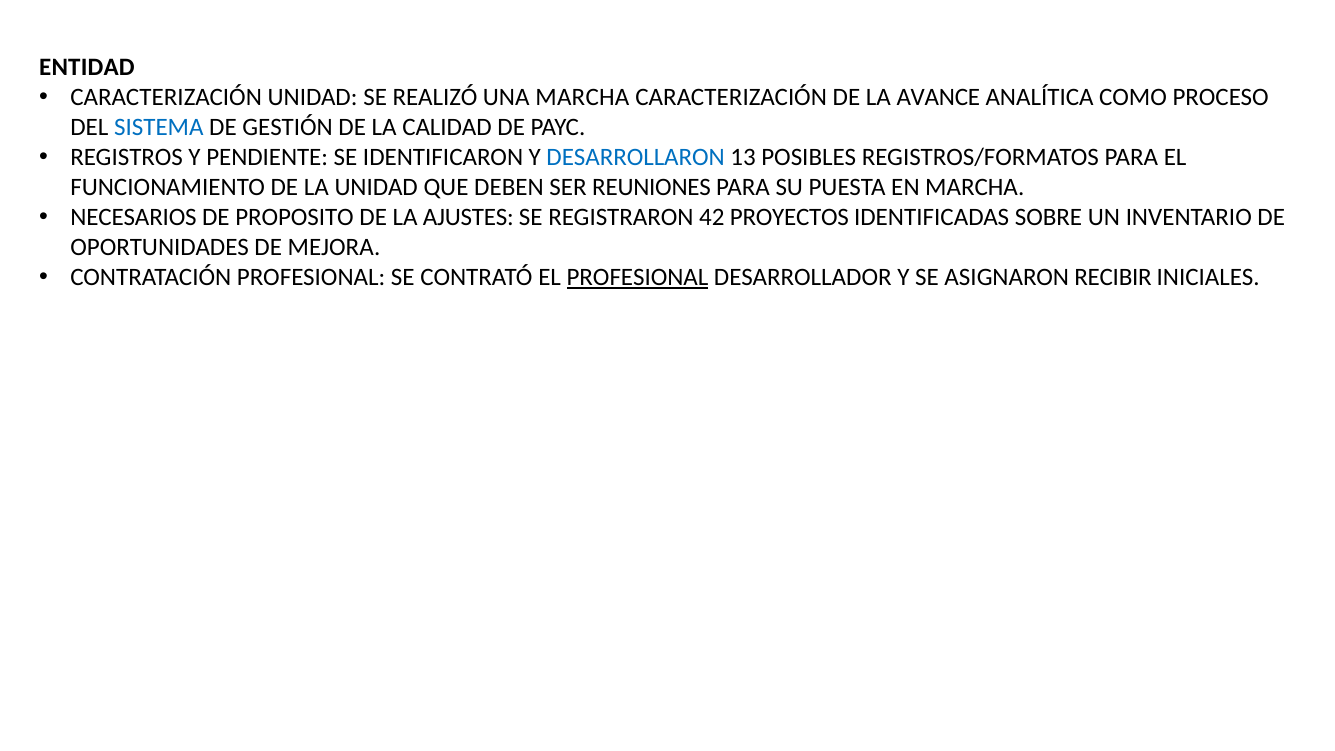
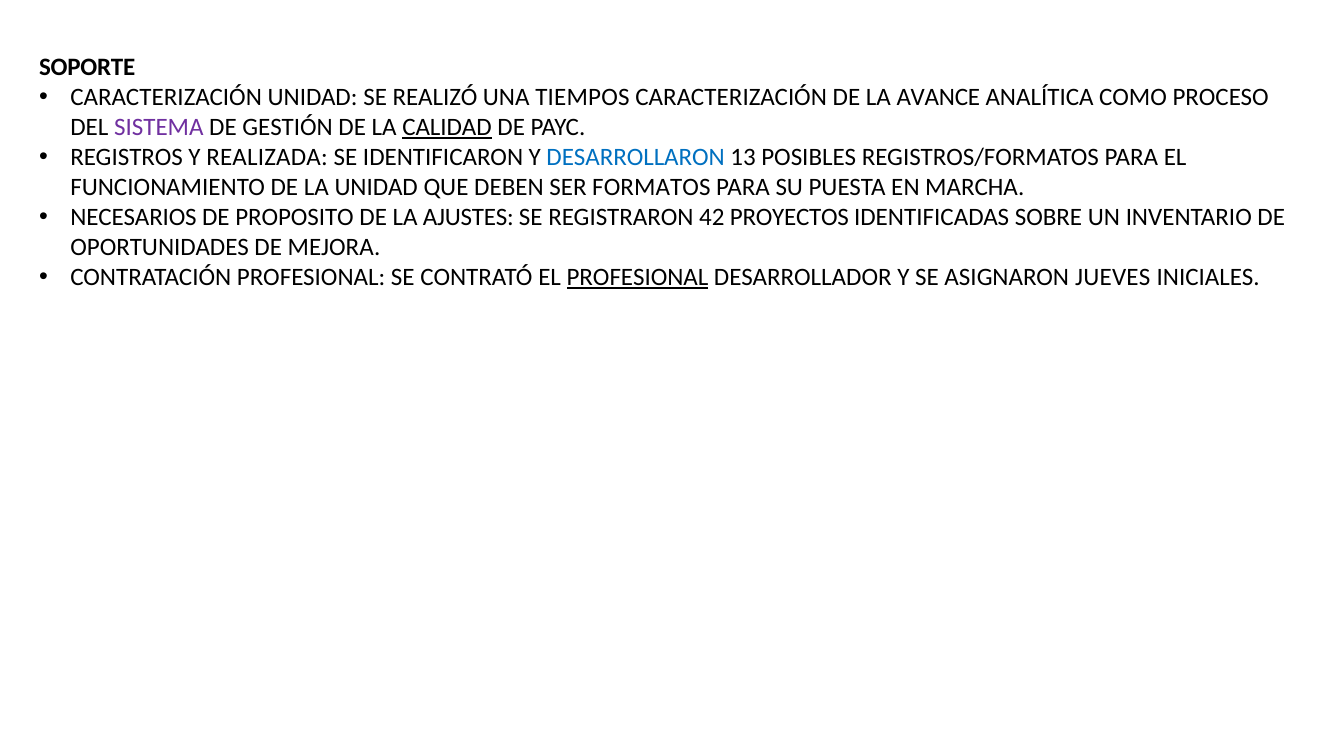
ENTIDAD: ENTIDAD -> SOPORTE (87, 67)
UNA MARCHA: MARCHA -> TIEMPOS (582, 97)
SISTEMA colour: blue -> purple (159, 127)
CALIDAD underline: none -> present (447, 127)
PENDIENTE: PENDIENTE -> REALIZADA (267, 157)
REUNIONES: REUNIONES -> FORMATOS (651, 187)
RECIBIR: RECIBIR -> JUEVES (1113, 277)
